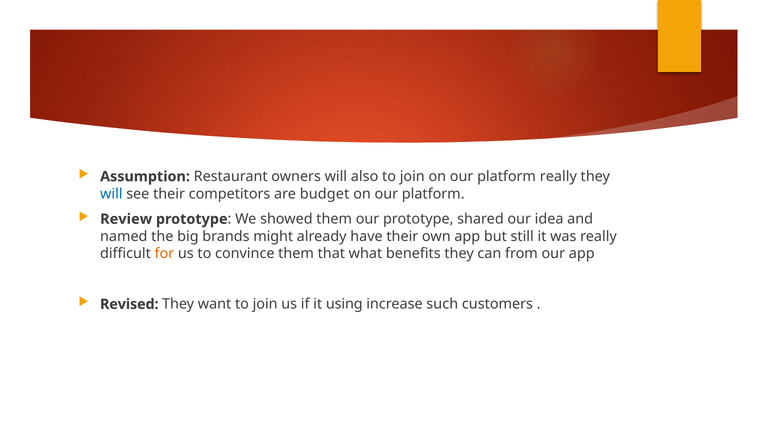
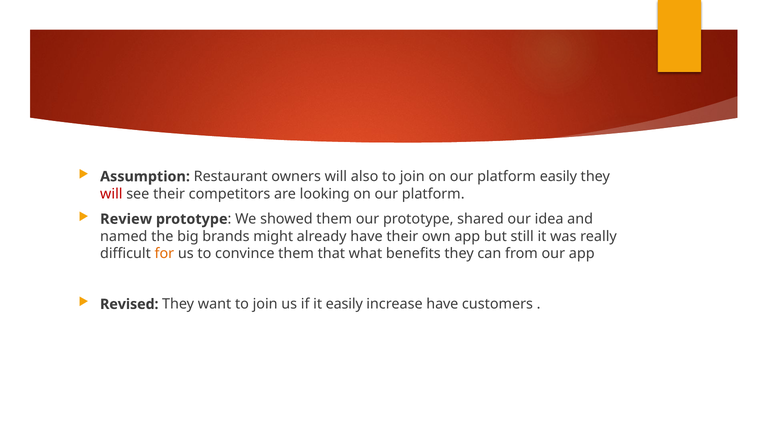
platform really: really -> easily (558, 177)
will colour: blue -> red (111, 194)
budget: budget -> looking (325, 194)
it using: using -> easily (344, 304)
increase such: such -> have (442, 304)
